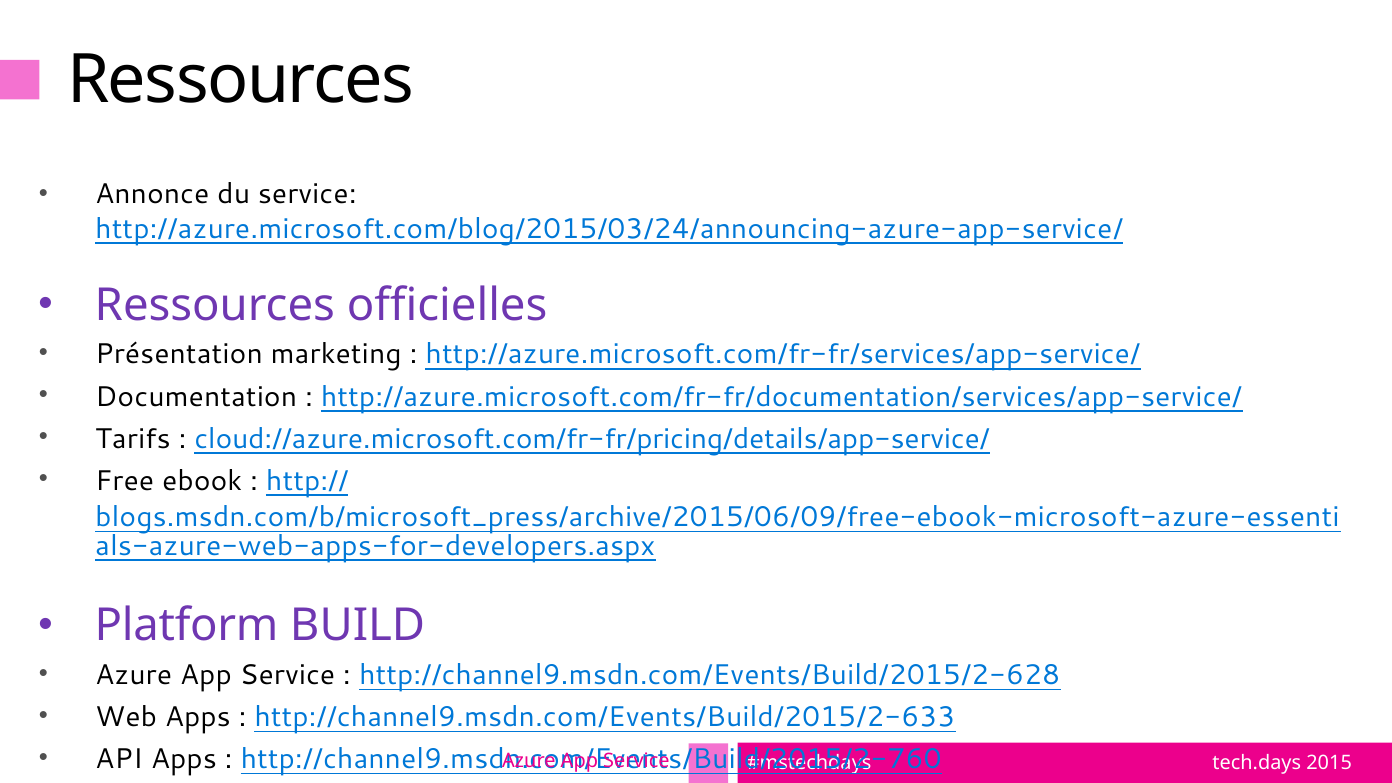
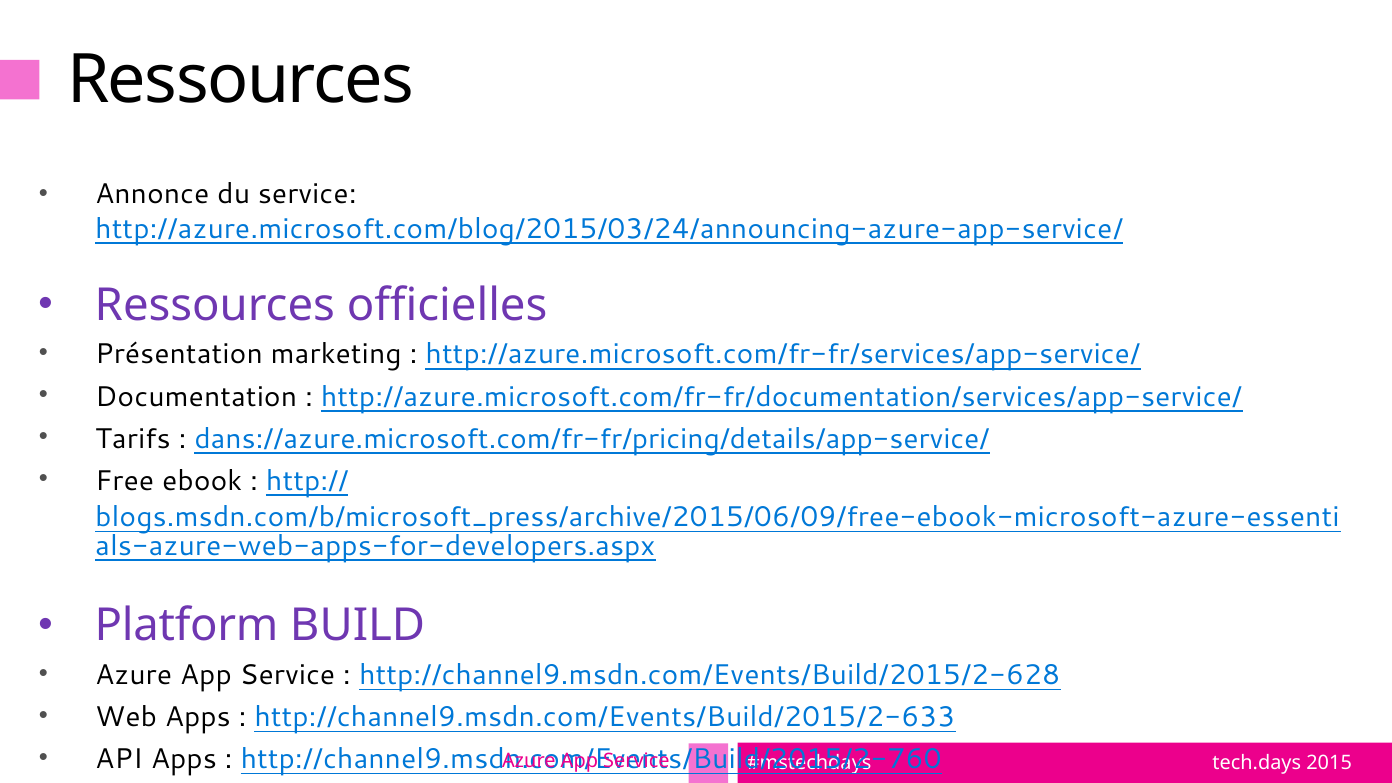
cloud://azure.microsoft.com/fr-fr/pricing/details/app-service/: cloud://azure.microsoft.com/fr-fr/pricing/details/app-service/ -> dans://azure.microsoft.com/fr-fr/pricing/details/app-service/ (592, 439)
